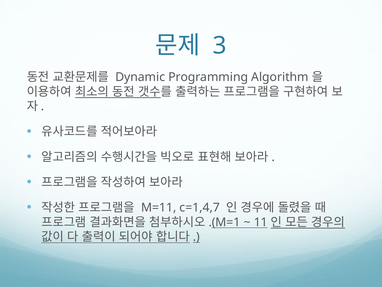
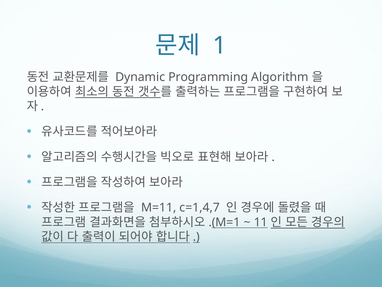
3: 3 -> 1 (220, 45)
